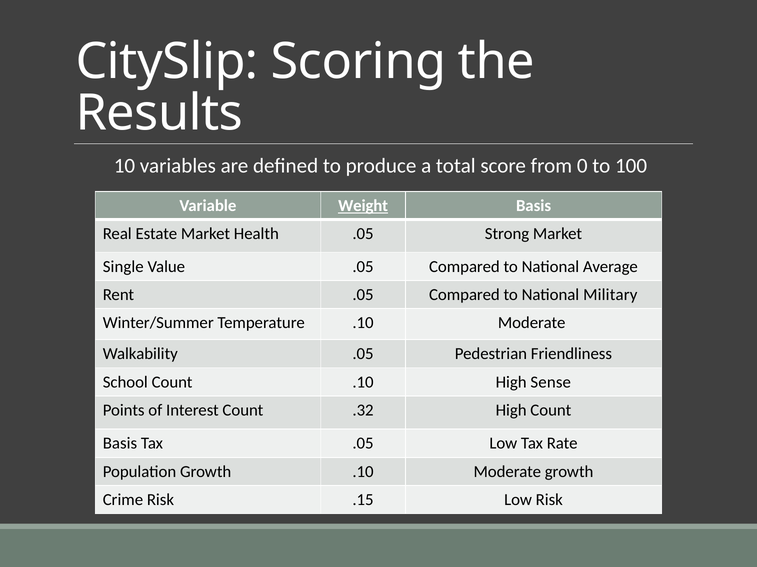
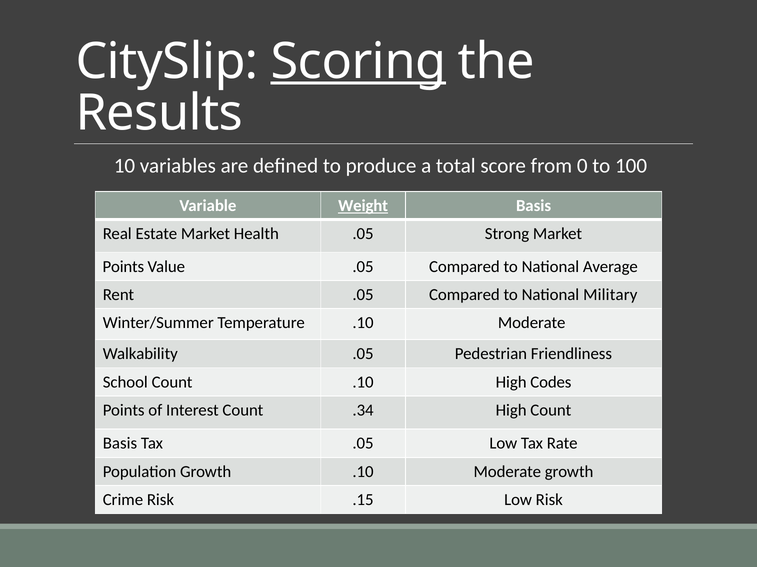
Scoring underline: none -> present (358, 62)
Single: Single -> Points (123, 267)
Sense: Sense -> Codes (551, 383)
.32: .32 -> .34 (363, 411)
